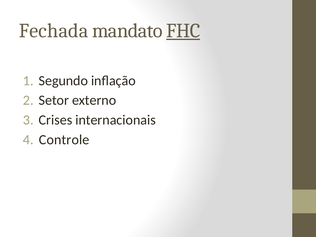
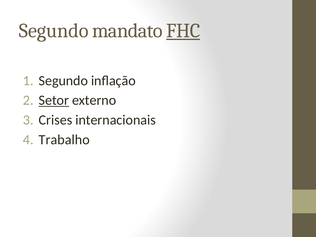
Fechada: Fechada -> Segundo (54, 31)
Setor underline: none -> present (54, 100)
Controle: Controle -> Trabalho (64, 140)
